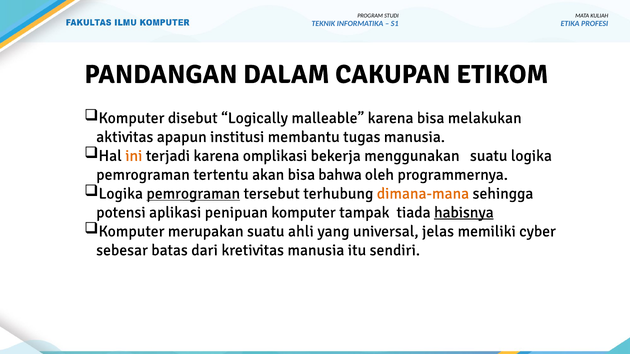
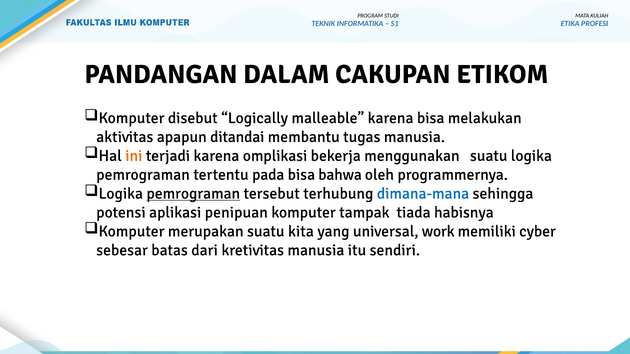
institusi: institusi -> ditandai (237, 137)
akan: akan -> pada (268, 175)
dimana-mana colour: orange -> blue (423, 194)
habisnya underline: present -> none (464, 213)
ahli: ahli -> kita (301, 231)
jelas: jelas -> work (438, 231)
